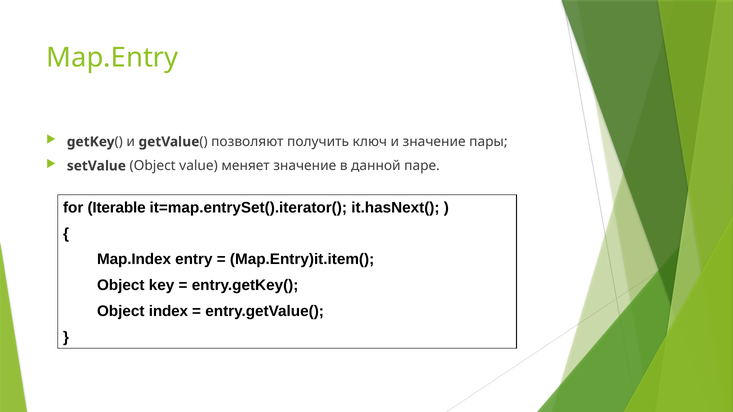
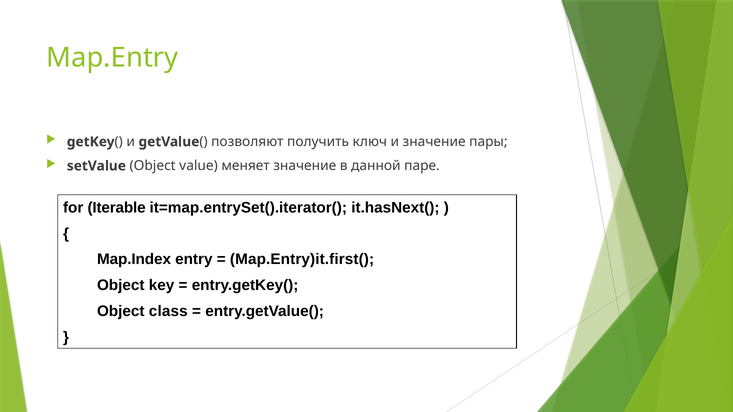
Map.Entry)it.item(: Map.Entry)it.item( -> Map.Entry)it.first( (302, 260)
index: index -> class (168, 312)
